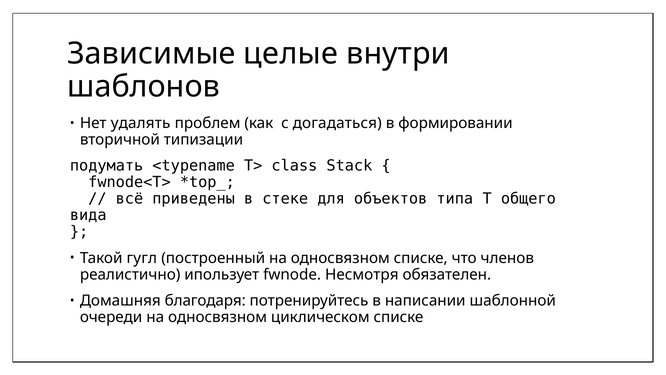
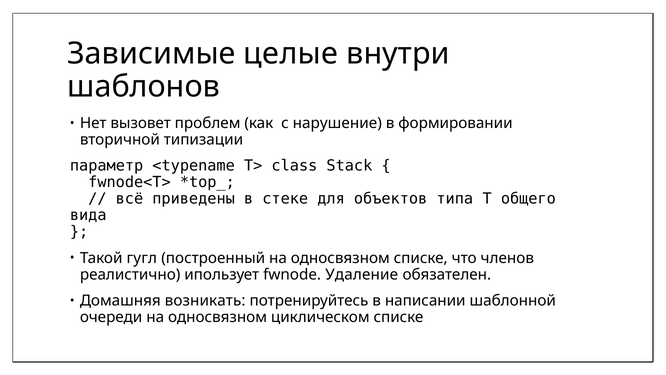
удалять: удалять -> вызовет (141, 123)
догадаться: догадаться -> нарушение (337, 123)
подумать: подумать -> параметр (107, 166)
Несмотря: Несмотря -> Удаление (362, 274)
благодаря: благодаря -> возникать (205, 300)
